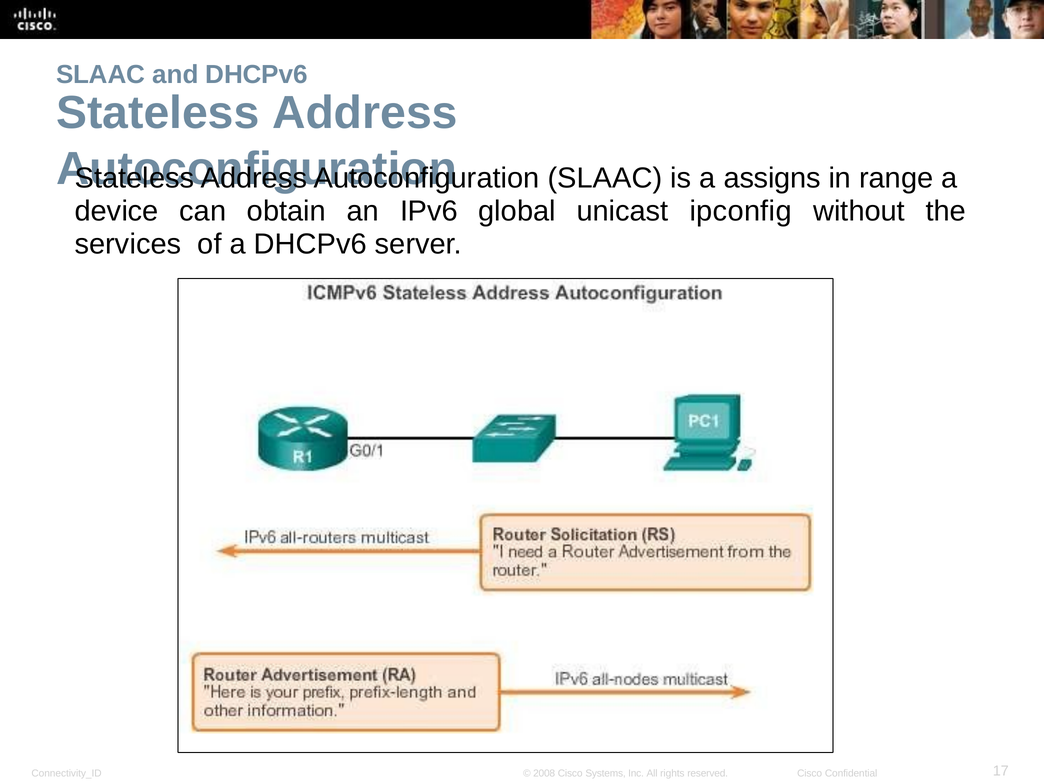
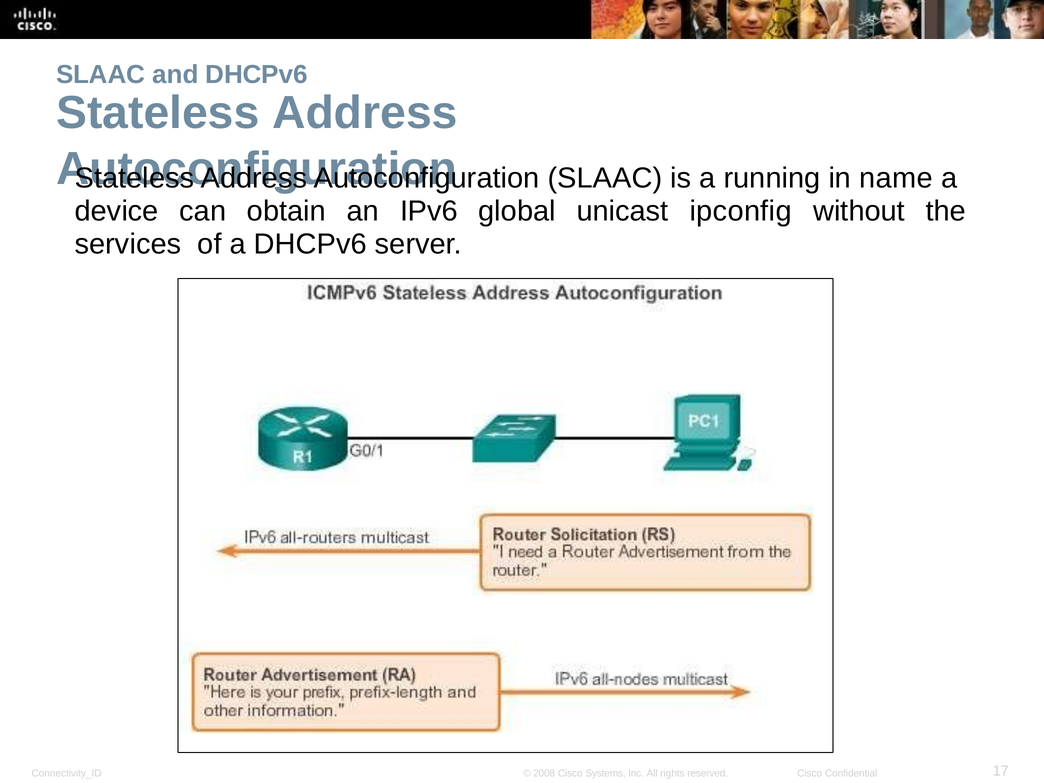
assigns: assigns -> running (772, 178)
range: range -> name (896, 178)
